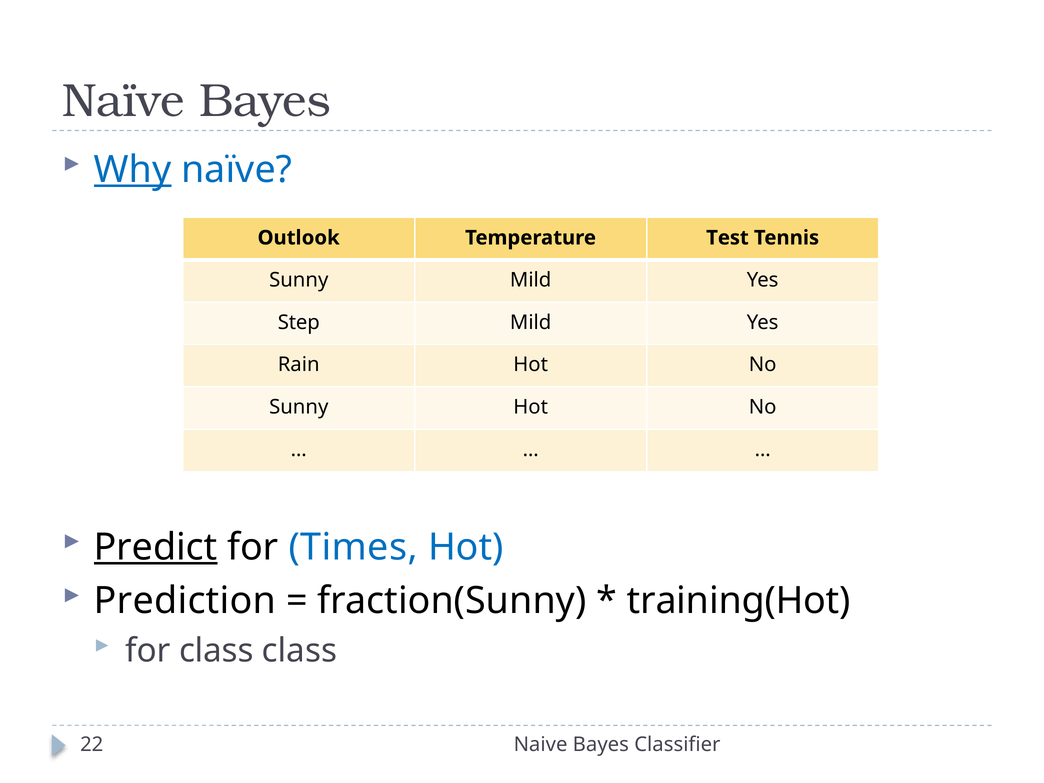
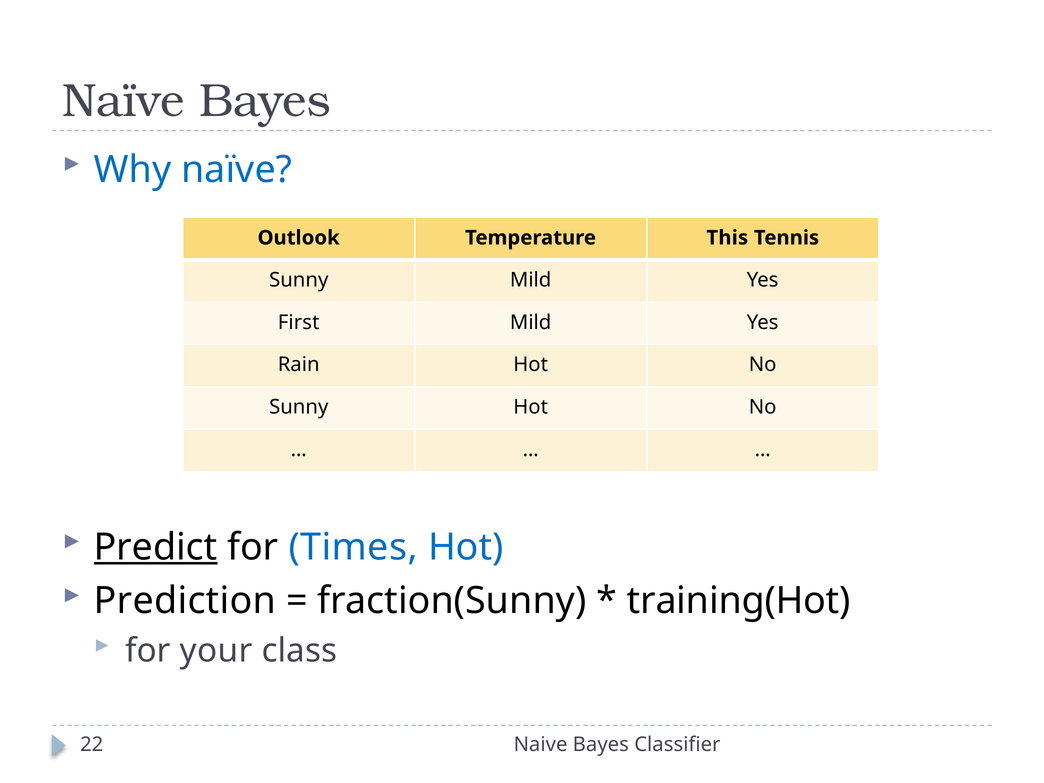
Why underline: present -> none (133, 170)
Test: Test -> This (727, 238)
Step: Step -> First (299, 322)
for class: class -> your (216, 651)
